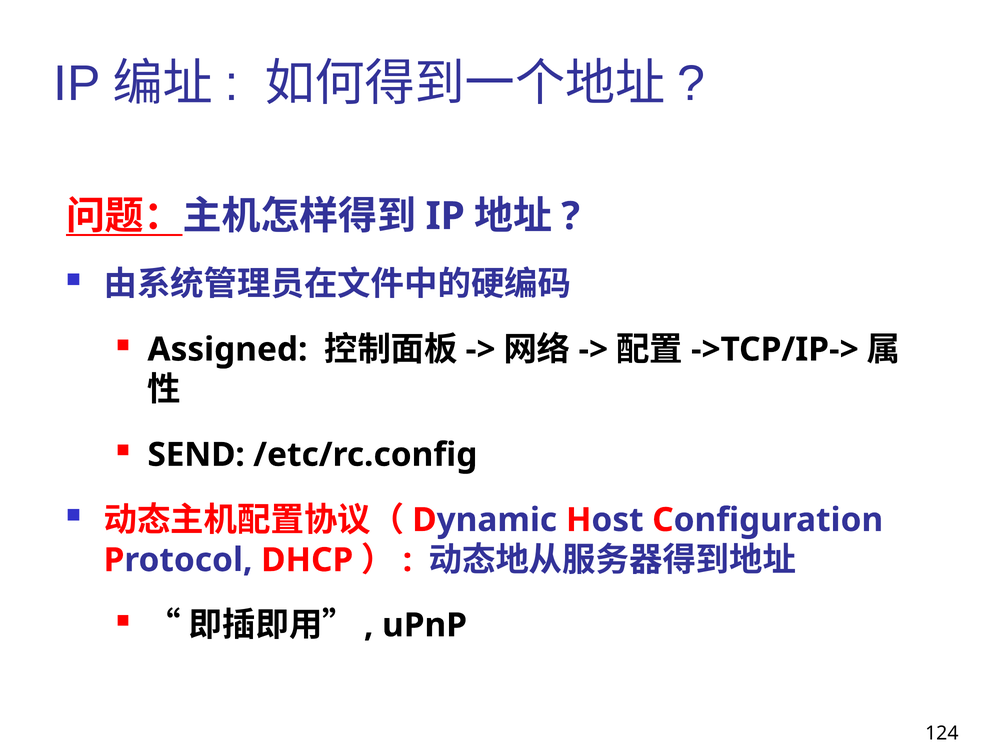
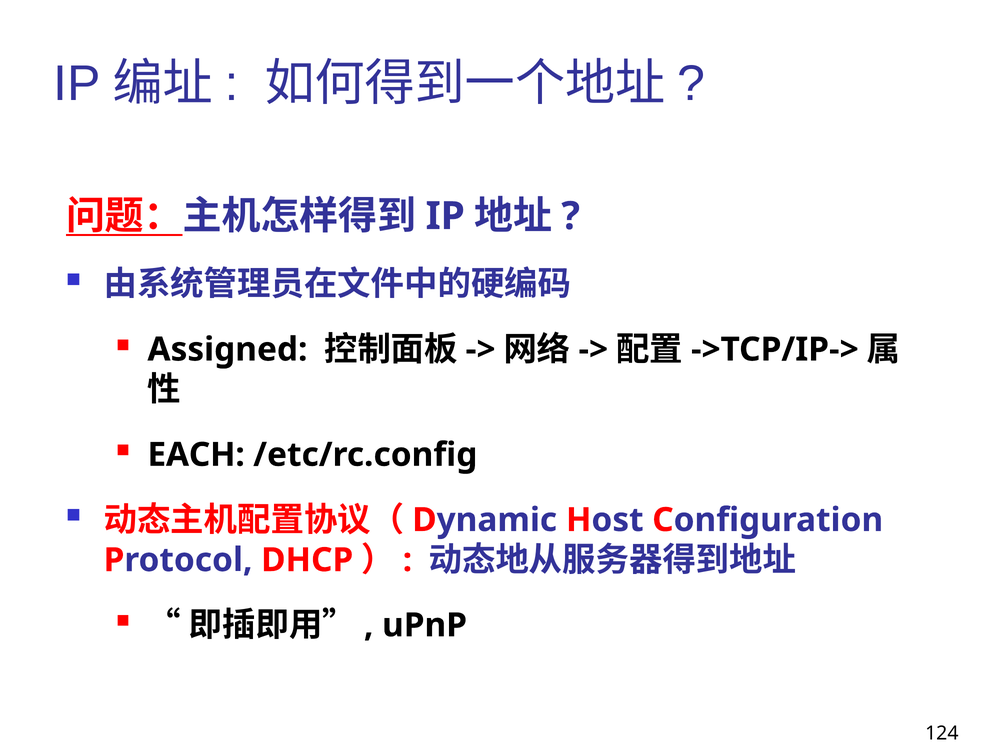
SEND: SEND -> EACH (196, 455)
